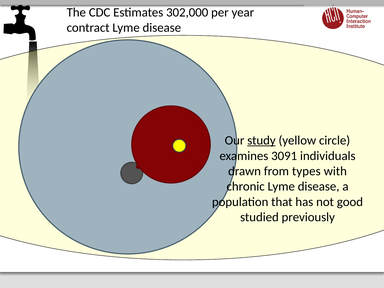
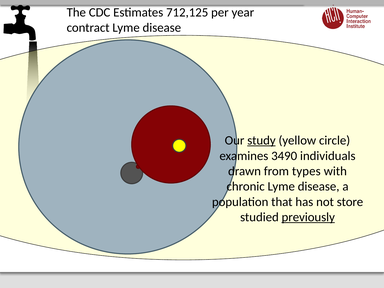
302,000: 302,000 -> 712,125 (187, 12)
3091: 3091 -> 3490 (284, 156)
good: good -> store (350, 202)
previously underline: none -> present (308, 217)
